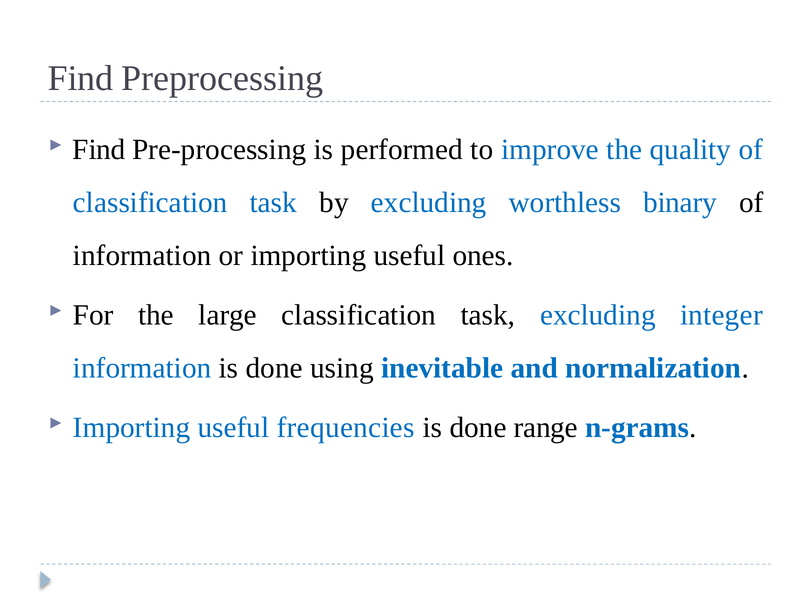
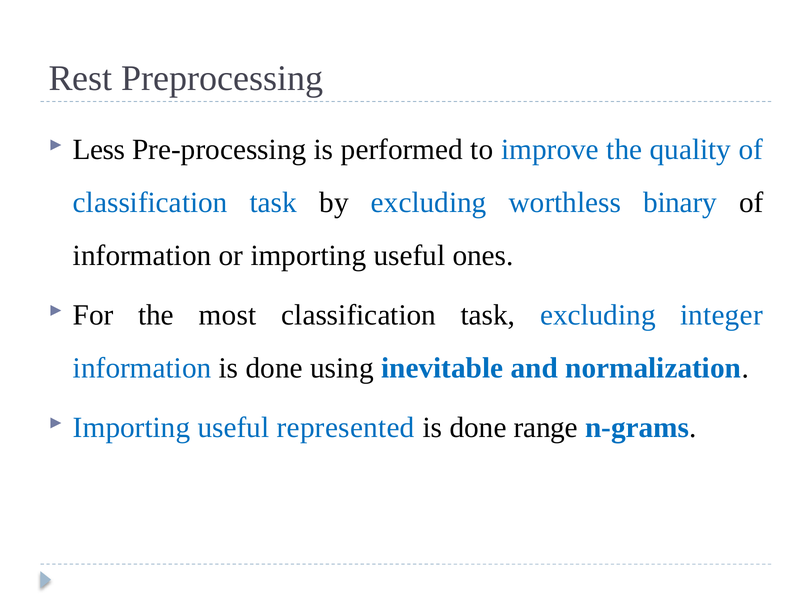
Find: Find -> Rest (80, 78)
Find: Find -> Less (99, 150)
large: large -> most (228, 315)
frequencies: frequencies -> represented (346, 428)
